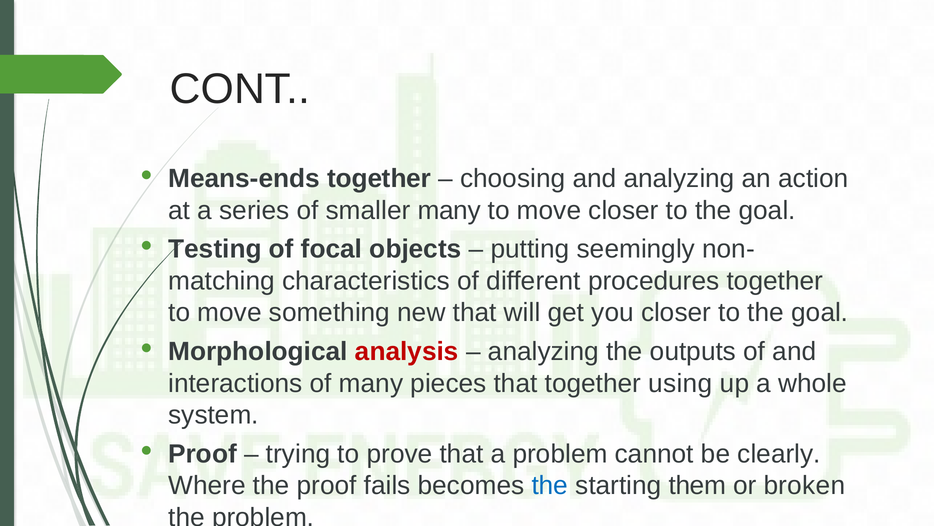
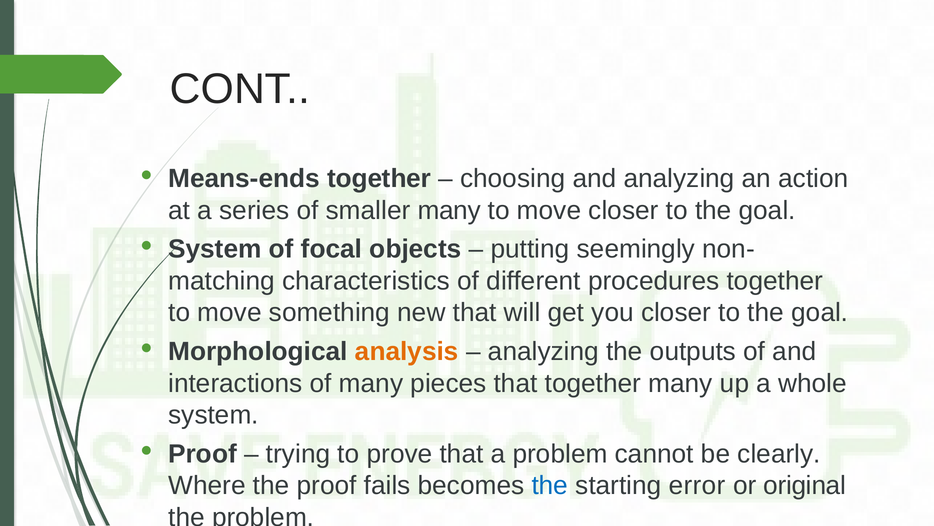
Testing: Testing -> System (215, 249)
analysis colour: red -> orange (407, 351)
together using: using -> many (680, 383)
them: them -> error (697, 485)
broken: broken -> original (805, 485)
